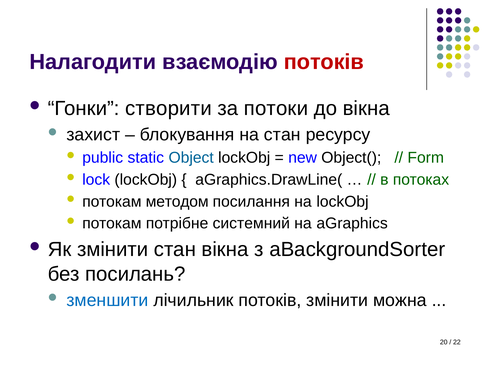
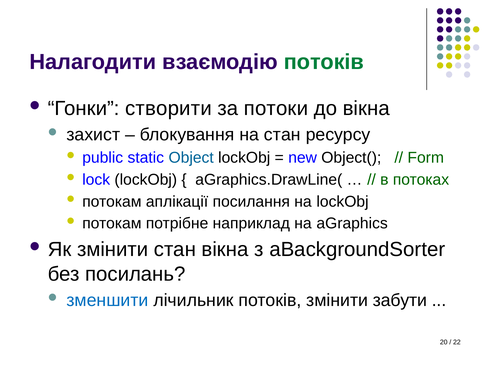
потоків colour: red -> green (324, 62)
методом: методом -> аплікації (177, 201)
системний: системний -> наприклад (251, 223)
можна: можна -> забути (400, 300)
